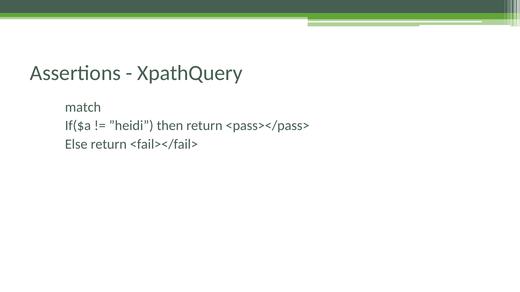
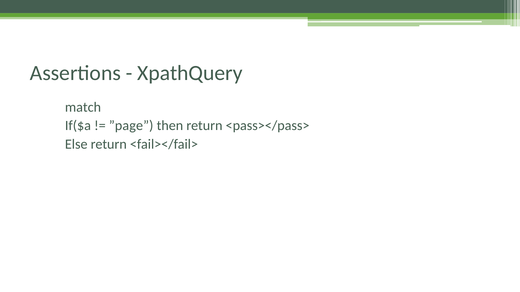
”heidi: ”heidi -> ”page (131, 126)
